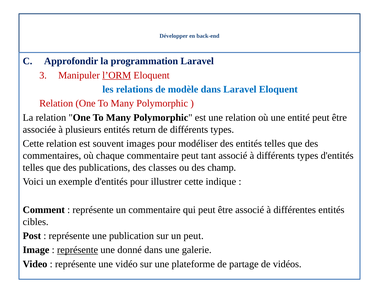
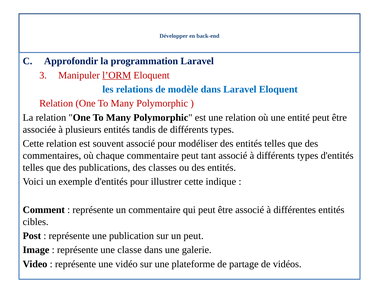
return: return -> tandis (144, 130)
souvent images: images -> associé (141, 144)
ou des champ: champ -> entités (222, 168)
représente underline: present -> none (78, 250)
donné: donné -> classe (130, 250)
